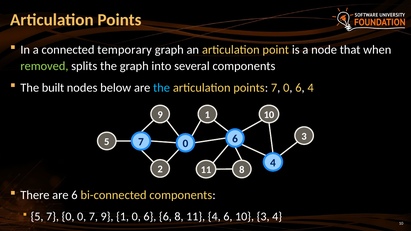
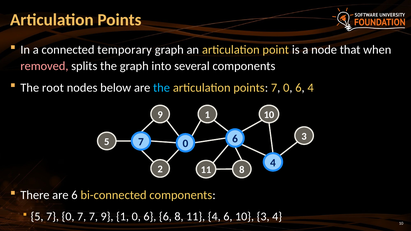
removed colour: light green -> pink (44, 66)
built: built -> root (53, 88)
0 0: 0 -> 7 (82, 217)
